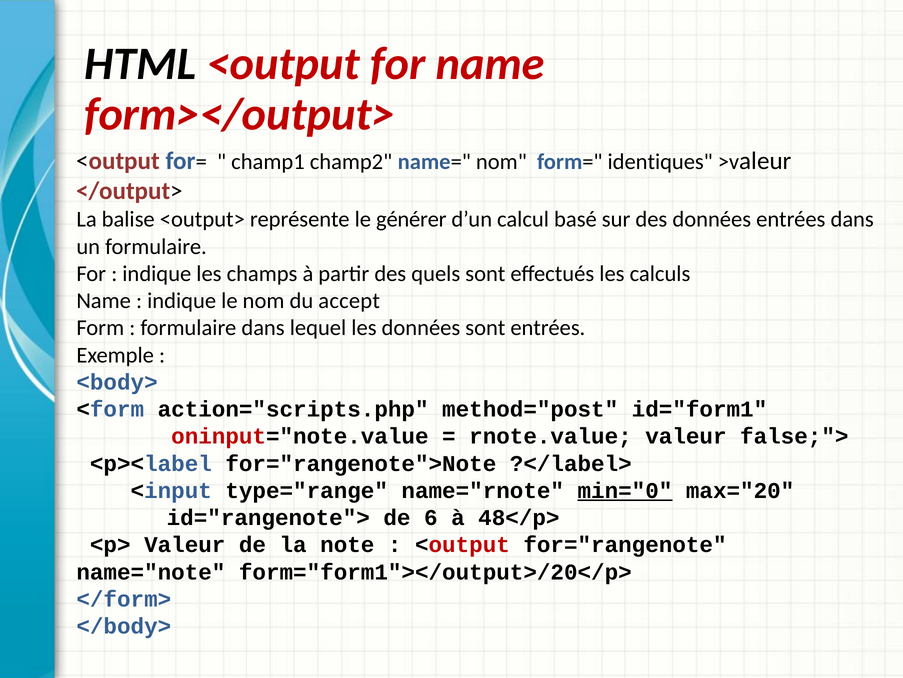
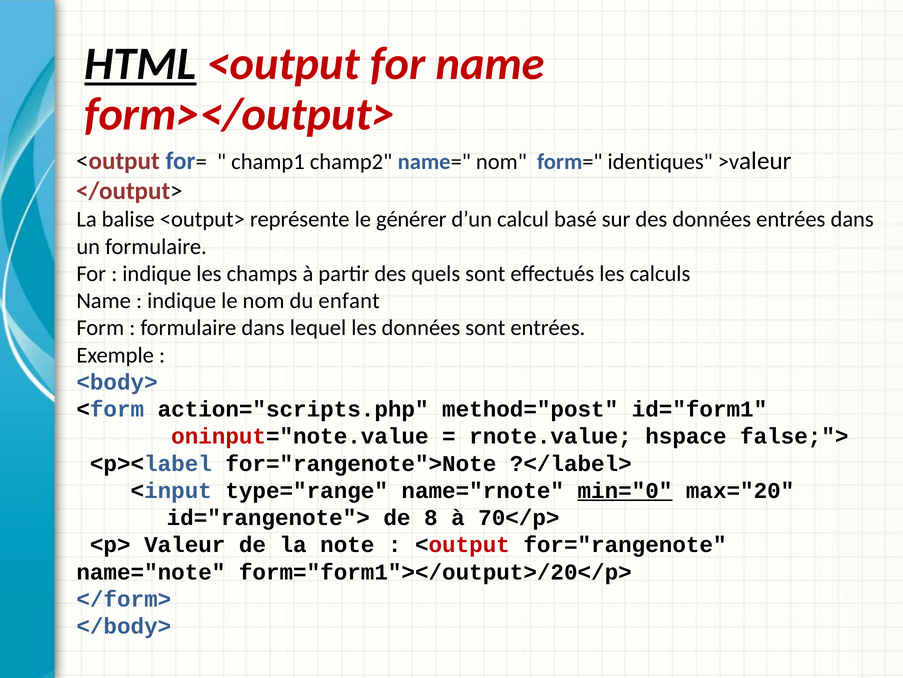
HTML underline: none -> present (140, 64)
accept: accept -> enfant (349, 301)
rnote.value valeur: valeur -> hspace (686, 436)
6: 6 -> 8 (431, 517)
48</p>: 48</p> -> 70</p> (519, 517)
